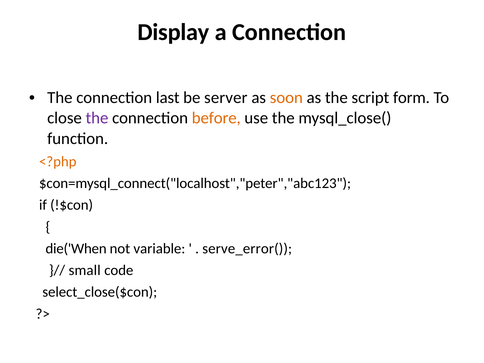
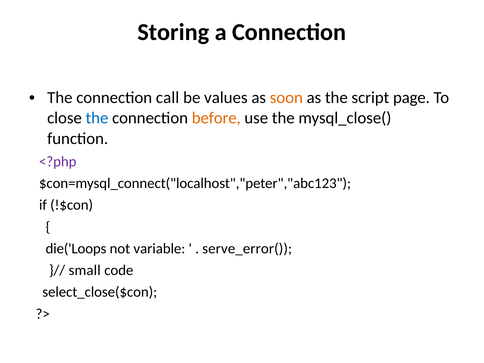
Display: Display -> Storing (173, 32)
last: last -> call (168, 98)
server: server -> values (226, 98)
form: form -> page (411, 98)
the colour: purple -> blue (97, 118)
<?php colour: orange -> purple (58, 162)
die('When: die('When -> die('Loops (76, 249)
